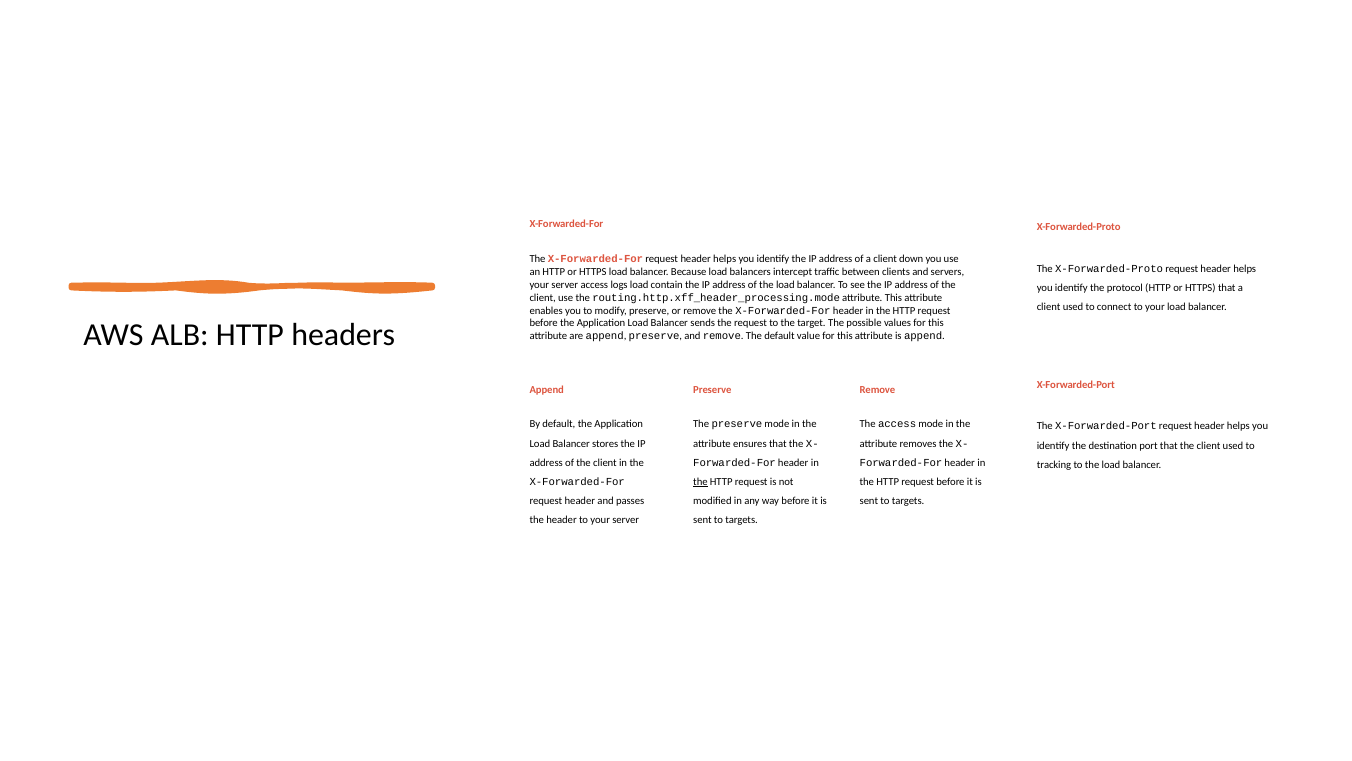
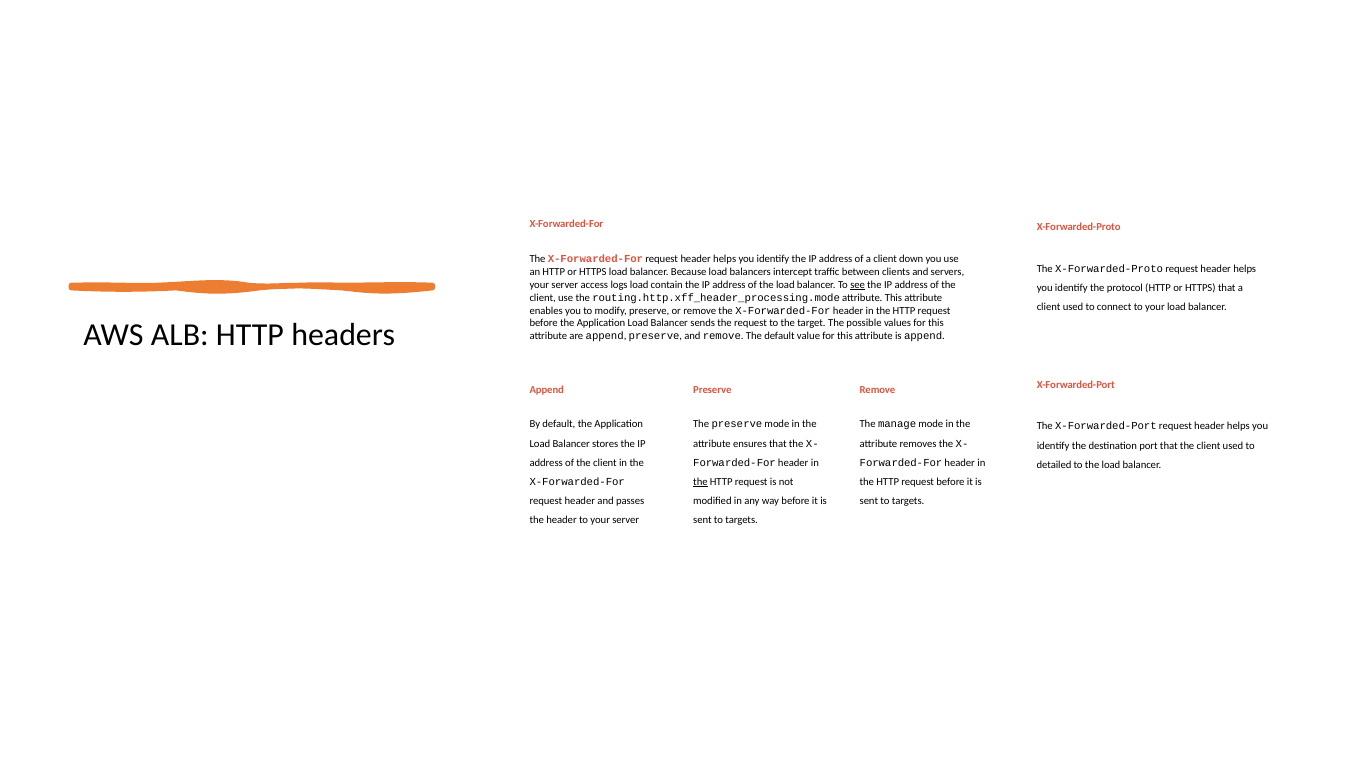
see underline: none -> present (858, 285)
The access: access -> manage (897, 424)
tracking: tracking -> detailed (1054, 465)
